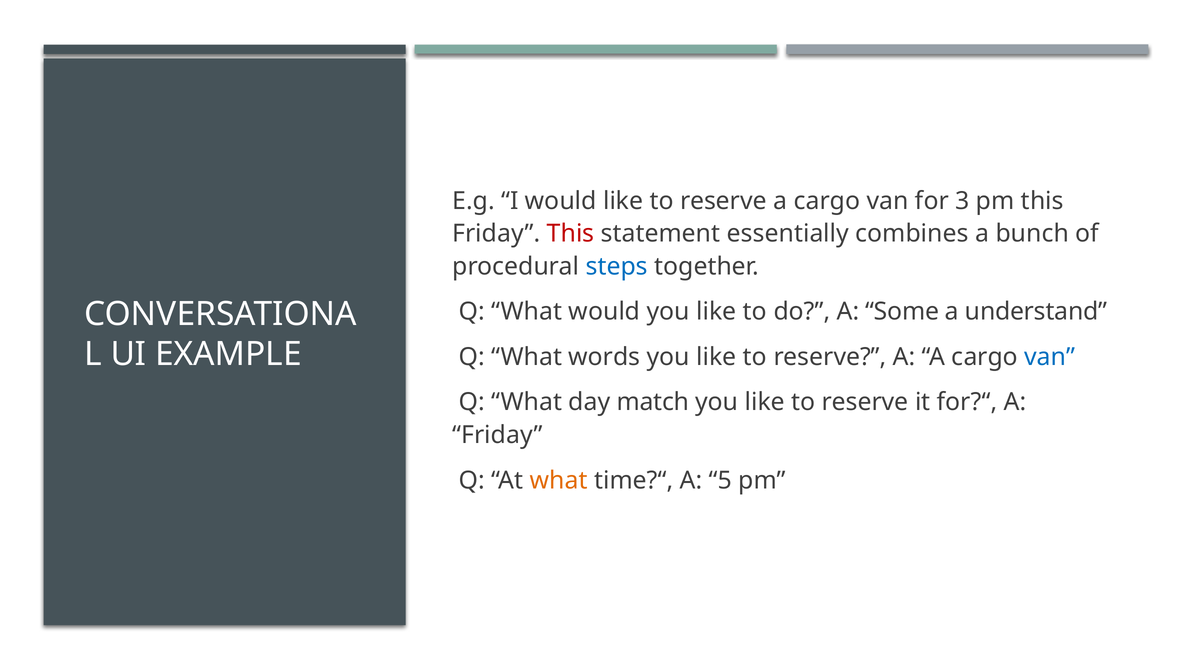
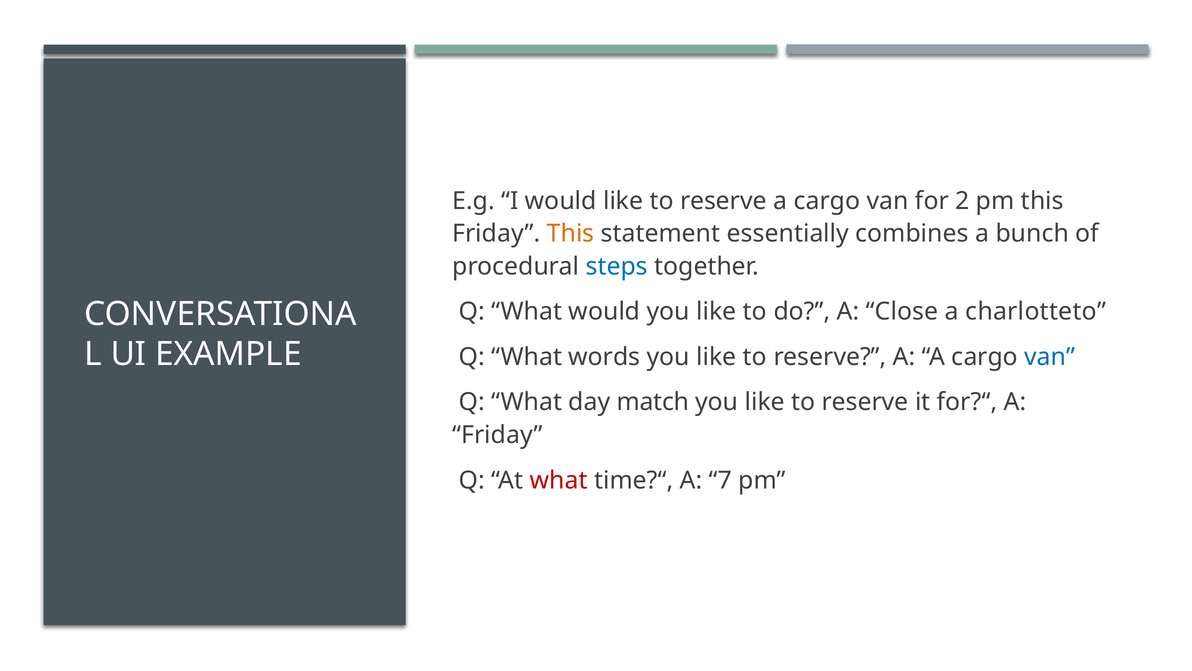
3: 3 -> 2 (962, 201)
This colour: red -> orange (571, 233)
Some: Some -> Close (902, 312)
understand: understand -> charlotteto (1036, 312)
what colour: orange -> red (559, 480)
5: 5 -> 7 (720, 480)
